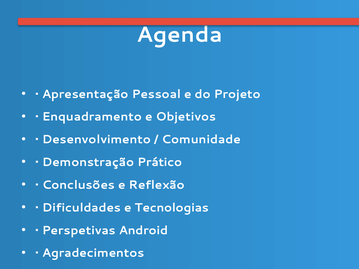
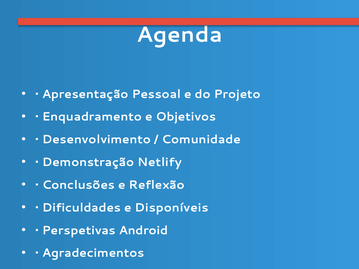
Prático: Prático -> Netlify (160, 162)
Tecnologias: Tecnologias -> Disponíveis (172, 208)
